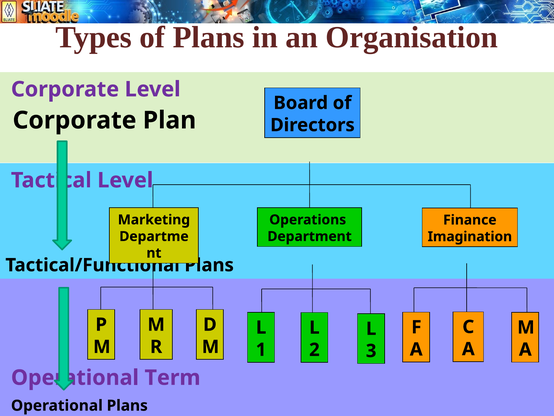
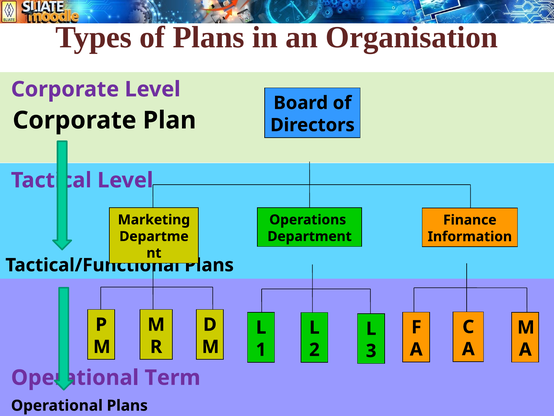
Imagination: Imagination -> Information (470, 236)
